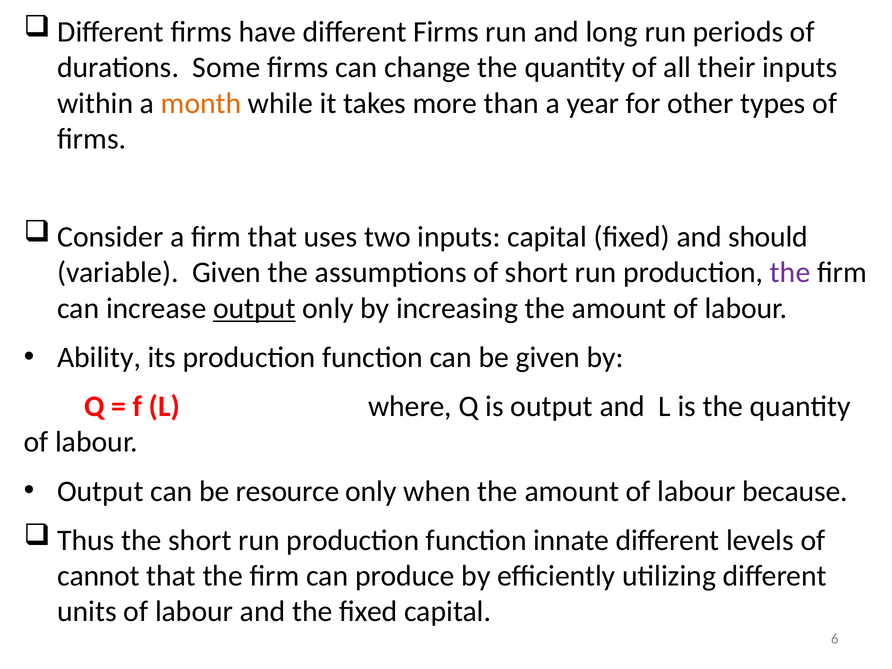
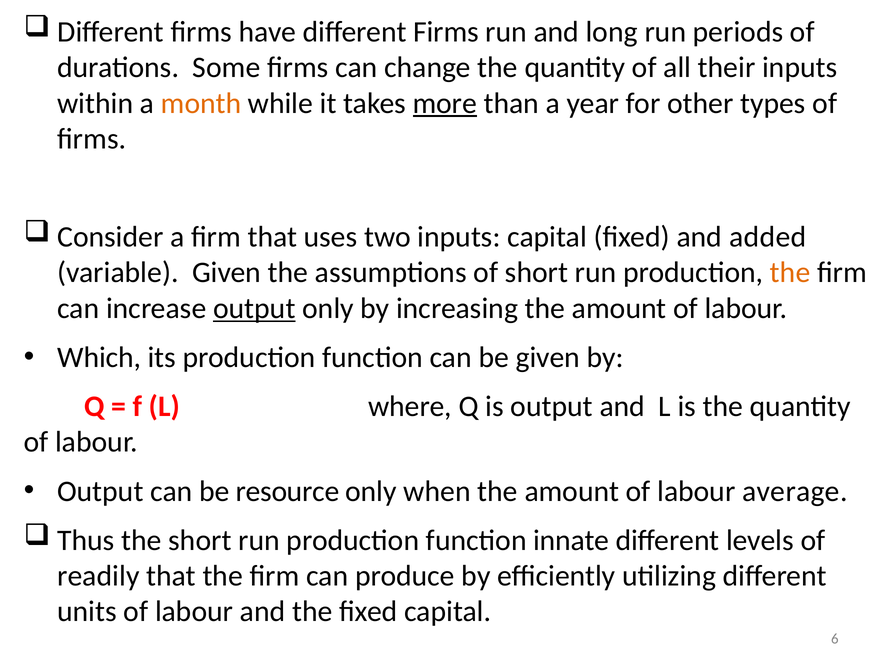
more underline: none -> present (445, 103)
should: should -> added (768, 237)
the colour: purple -> orange (790, 273)
Ability: Ability -> Which (99, 357)
because: because -> average (795, 491)
cannot: cannot -> readily (98, 576)
